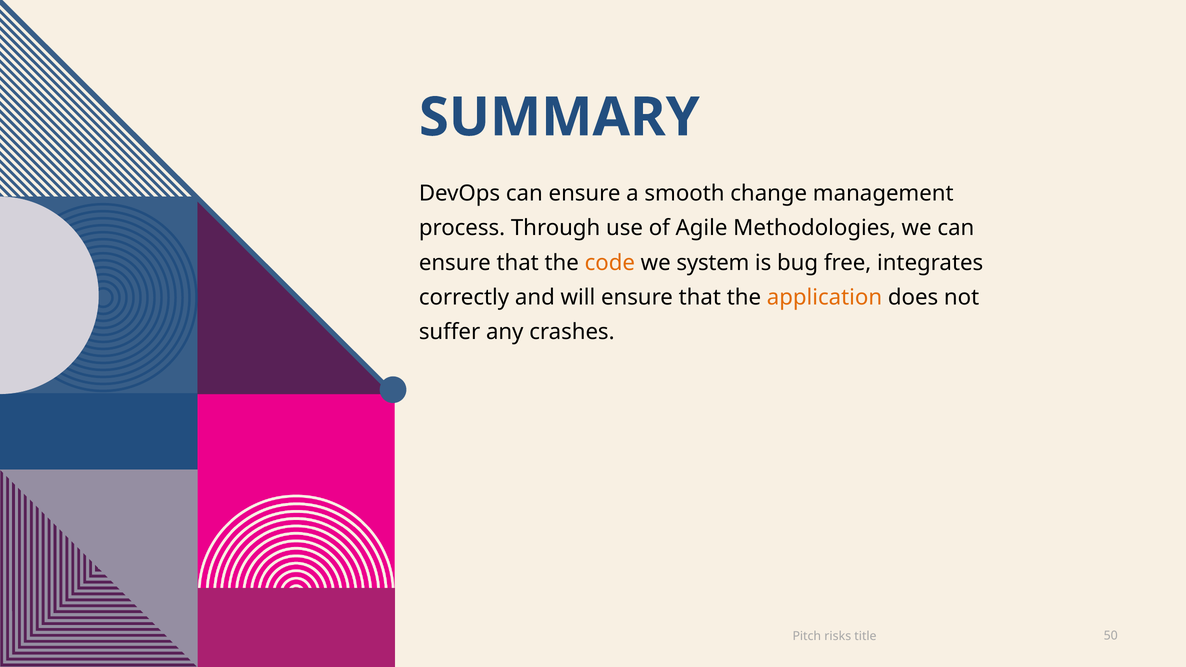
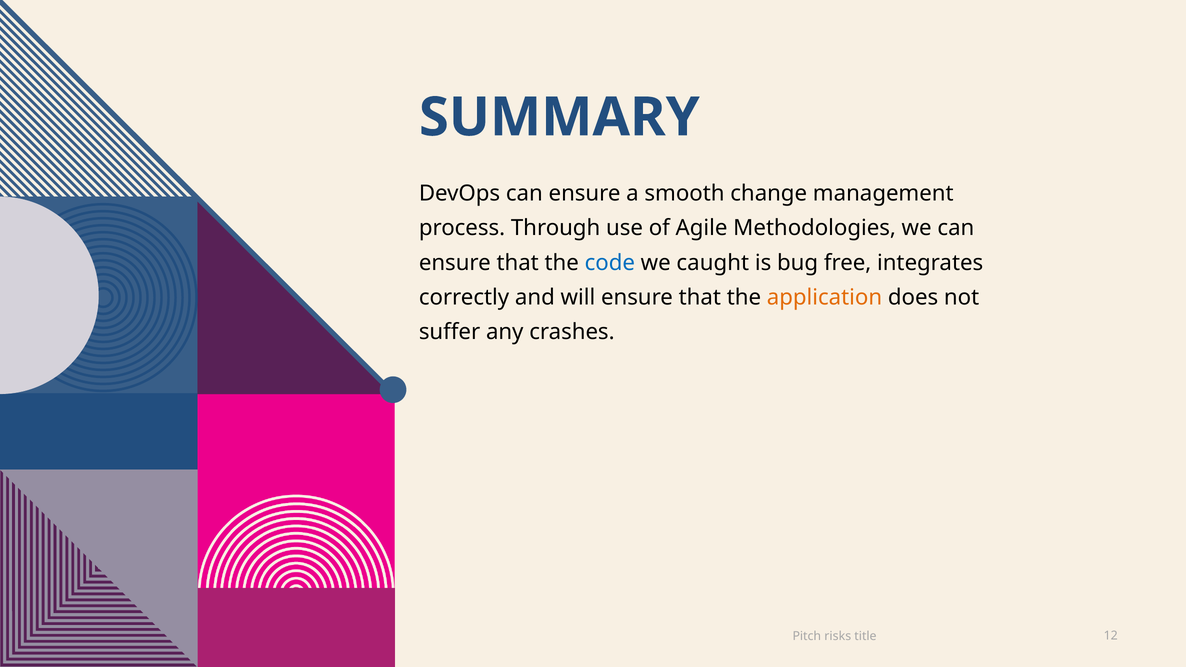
code colour: orange -> blue (610, 263)
system: system -> caught (713, 263)
50: 50 -> 12 (1111, 636)
